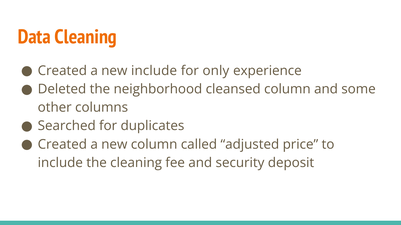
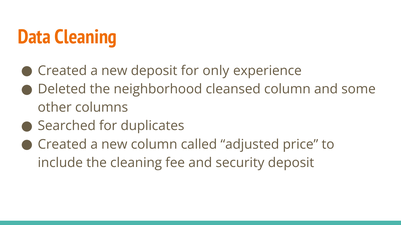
new include: include -> deposit (154, 71)
